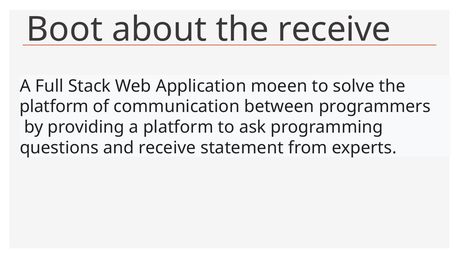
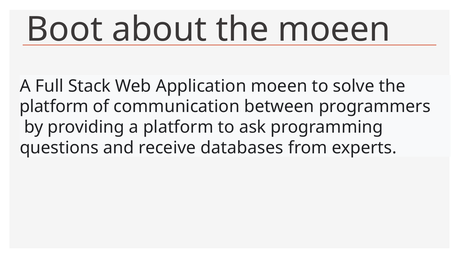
the receive: receive -> moeen (334, 29)
statement: statement -> databases (242, 148)
